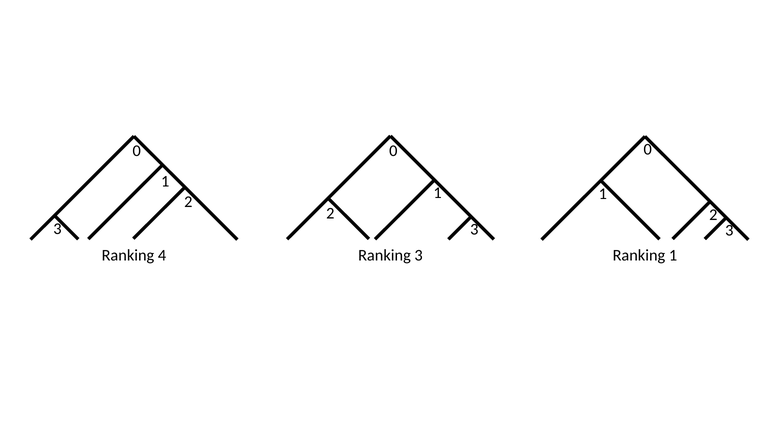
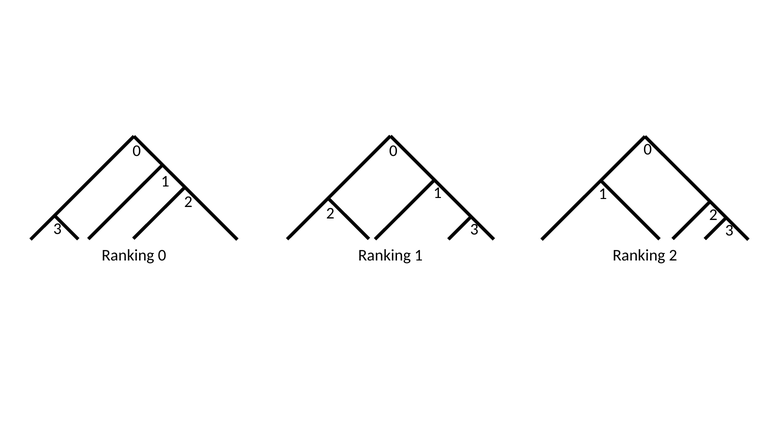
Ranking 4: 4 -> 0 (162, 255)
Ranking 3: 3 -> 1 (419, 255)
Ranking 1: 1 -> 2 (673, 255)
